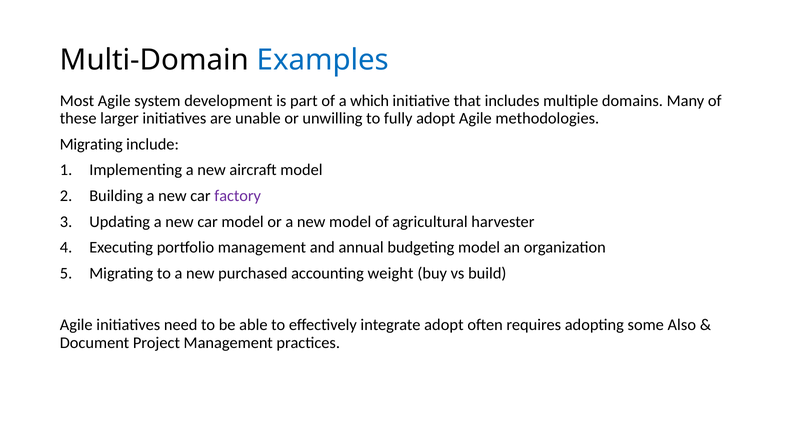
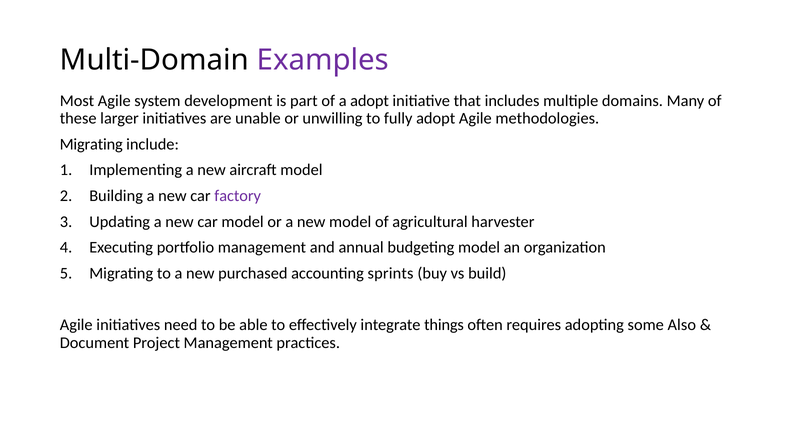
Examples colour: blue -> purple (323, 60)
a which: which -> adopt (370, 101)
weight: weight -> sprints (391, 274)
integrate adopt: adopt -> things (444, 325)
